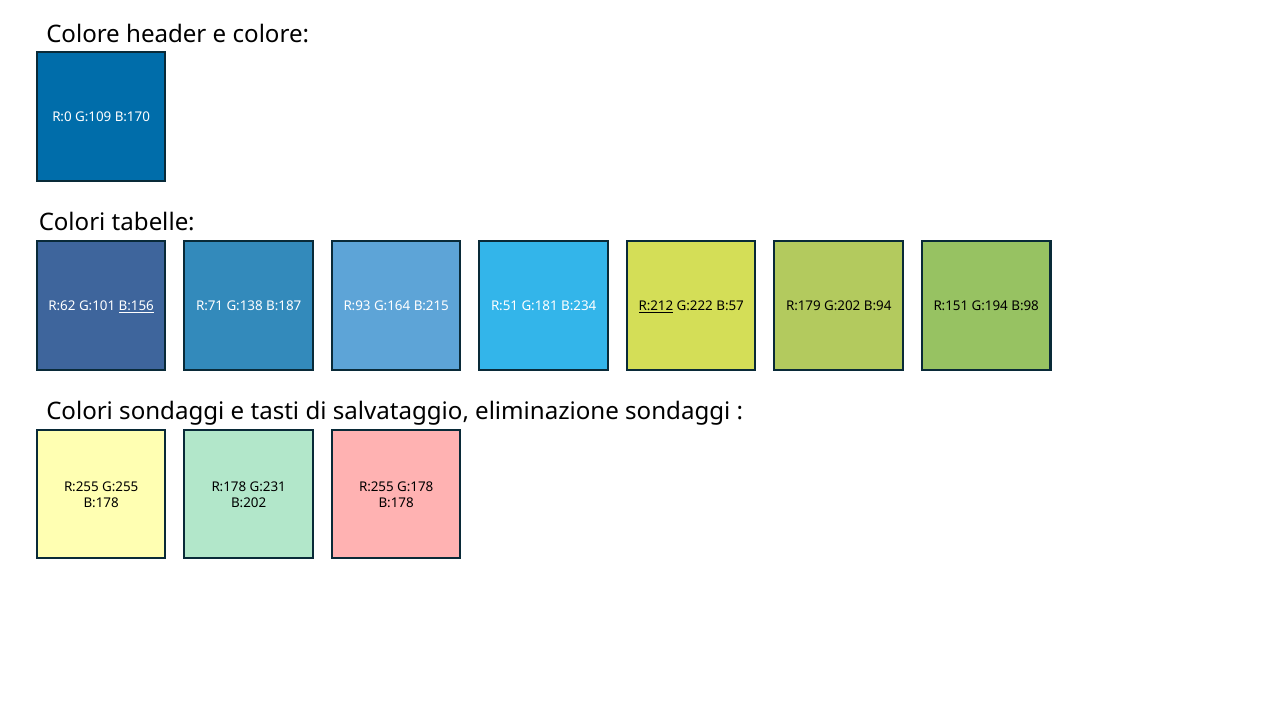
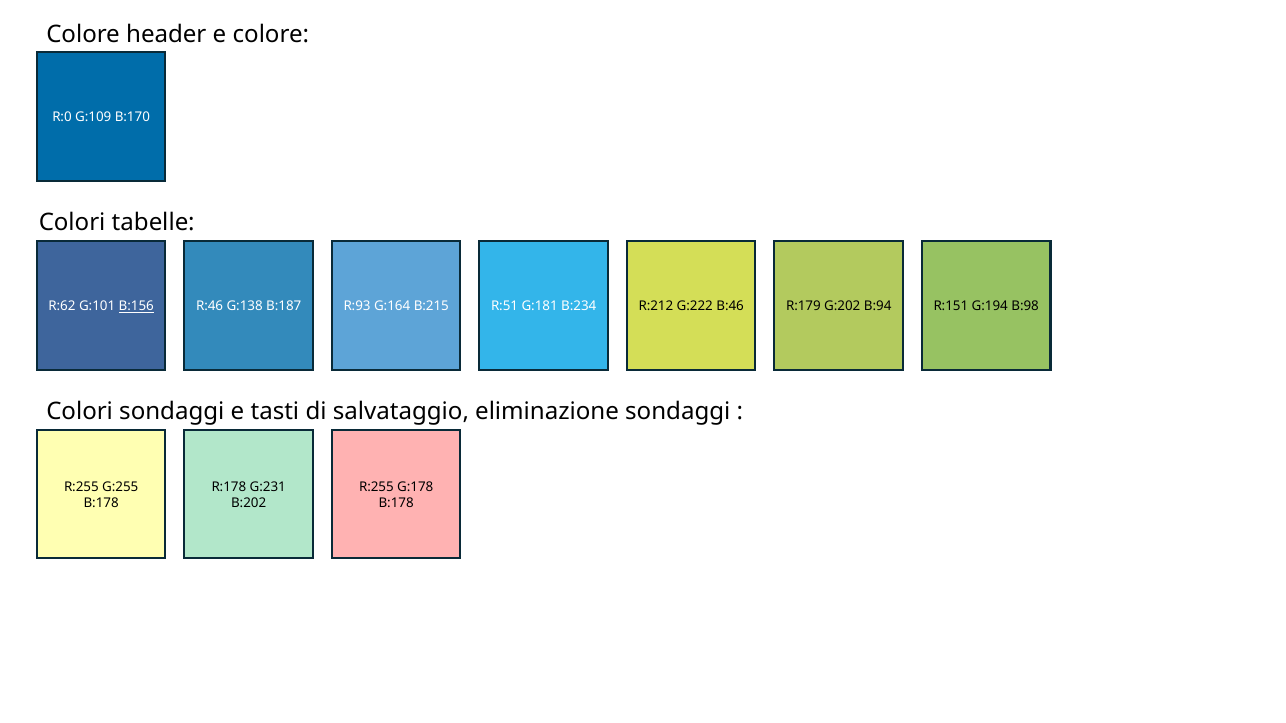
R:71: R:71 -> R:46 (210, 306)
R:212 underline: present -> none (656, 306)
B:57: B:57 -> B:46 (730, 306)
